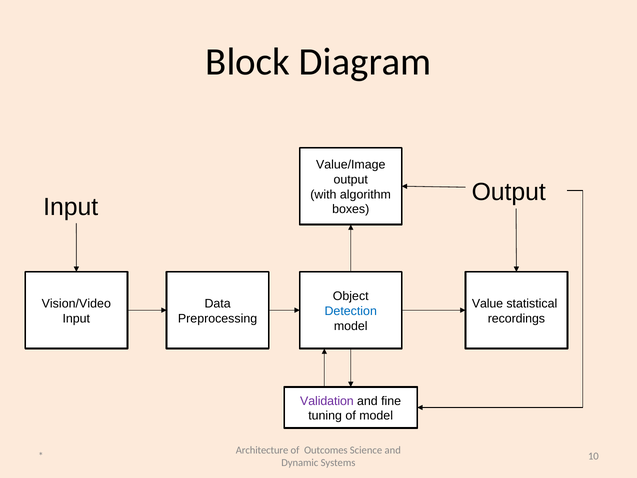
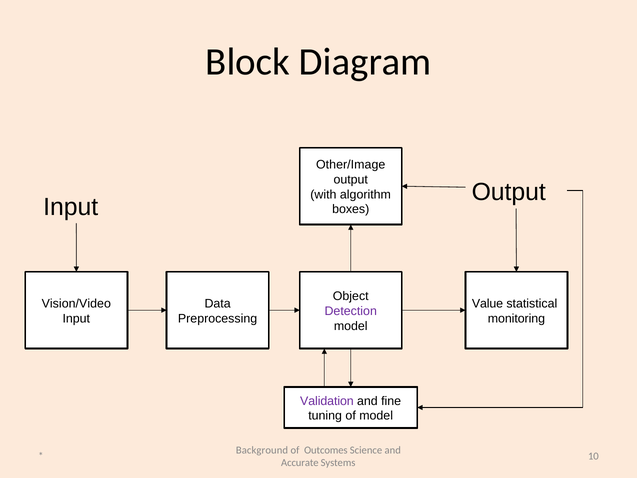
Value/Image: Value/Image -> Other/Image (351, 165)
Detection colour: blue -> purple (351, 311)
recordings: recordings -> monitoring (516, 318)
Architecture: Architecture -> Background (262, 450)
Dynamic: Dynamic -> Accurate (300, 463)
